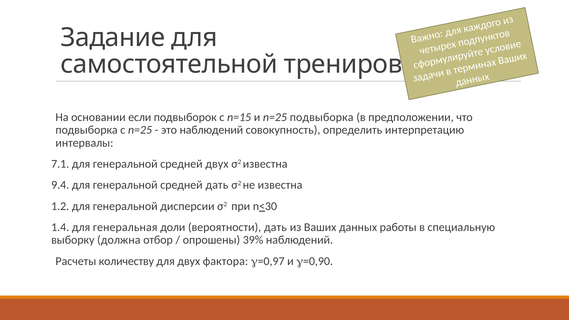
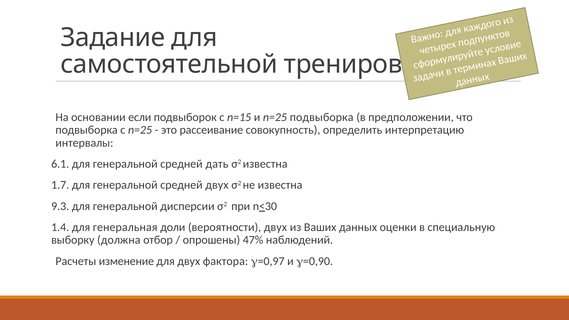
это наблюдений: наблюдений -> рассеивание (211, 130)
7.1: 7.1 -> 6.1 (60, 164)
средней двух: двух -> дать (217, 164)
9.4: 9.4 -> 1.7 (60, 185)
средней дать: дать -> двух (217, 185)
1.2: 1.2 -> 9.3 (60, 206)
вероятности дать: дать -> двух (275, 227)
работы: работы -> оценки (398, 227)
39%: 39% -> 47% (253, 240)
количеству: количеству -> изменение (126, 261)
